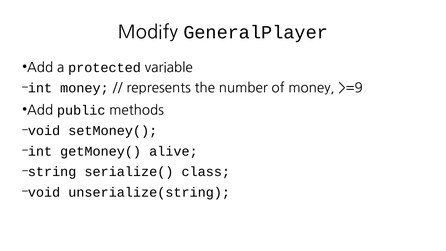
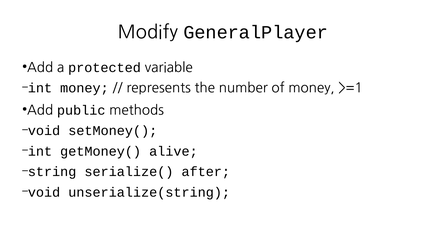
>=9: >=9 -> >=1 (351, 88)
class: class -> after (206, 172)
